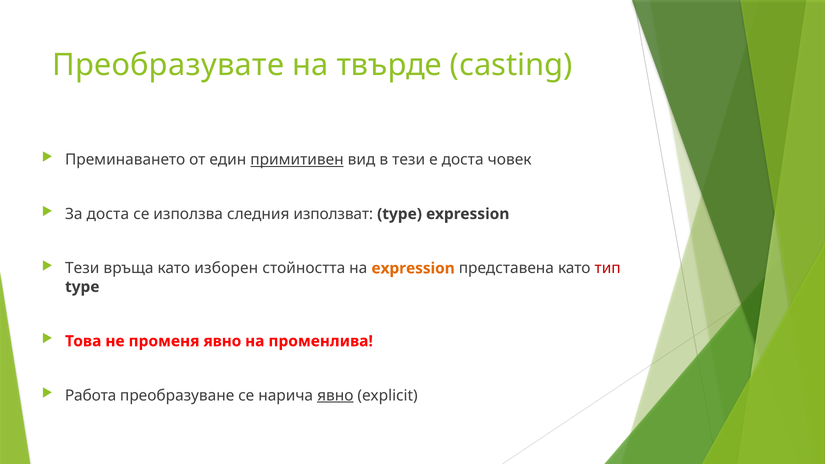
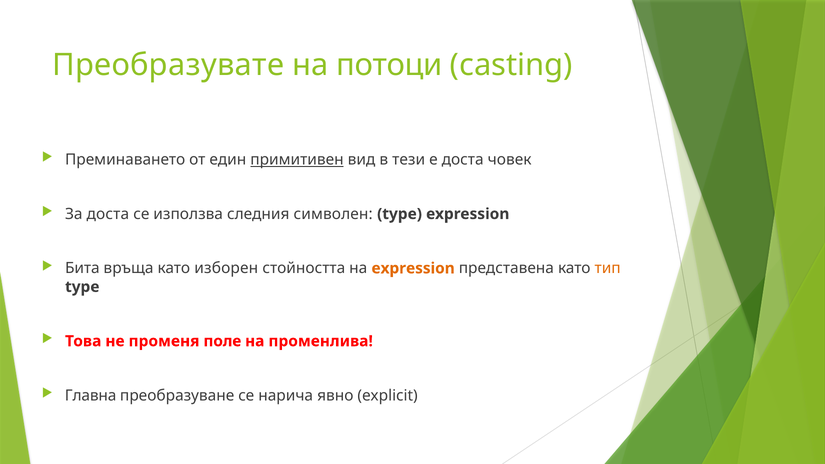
твърде: твърде -> потоци (389, 65)
използват: използват -> символен (333, 214)
Тези: Тези -> Бита (82, 268)
тип colour: red -> orange (608, 268)
променя явно: явно -> поле (222, 341)
Работа: Работа -> Главна (91, 396)
явно underline: present -> none (335, 396)
